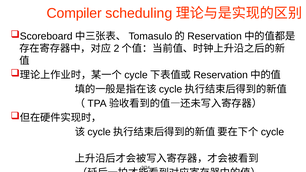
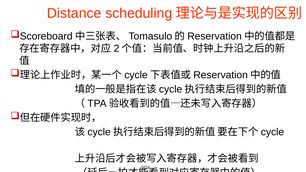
Compiler: Compiler -> Distance (74, 13)
